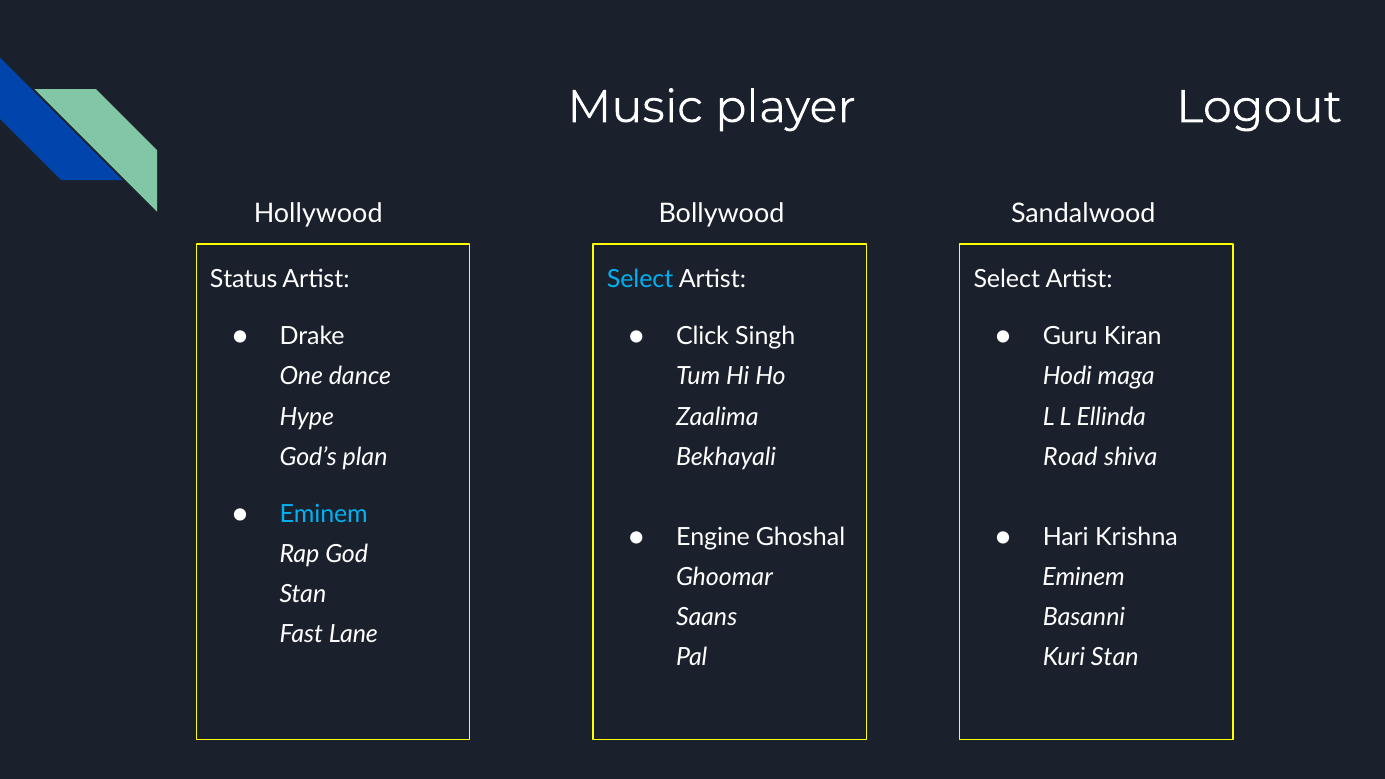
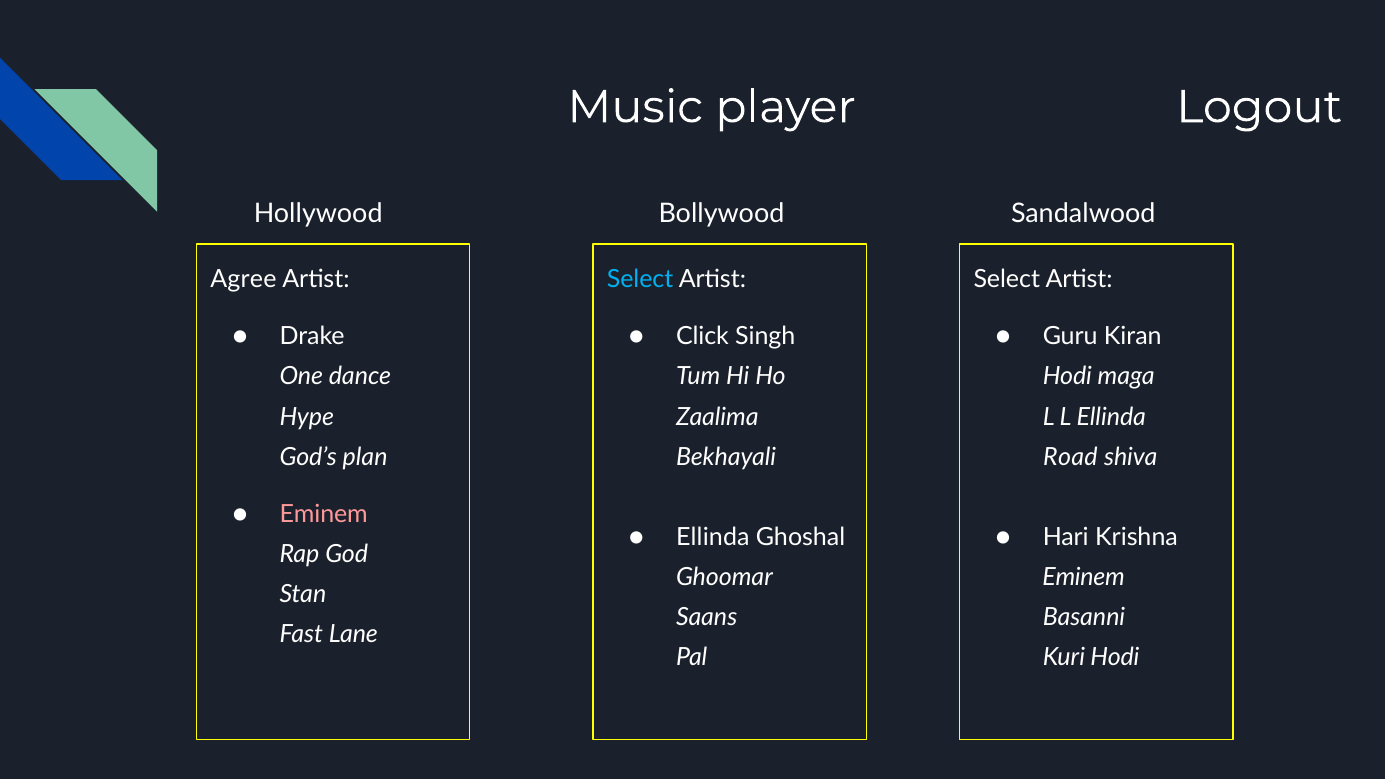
Status: Status -> Agree (243, 279)
Eminem colour: light blue -> pink (324, 514)
Engine: Engine -> Ellinda (713, 537)
Kuri Stan: Stan -> Hodi (1115, 658)
